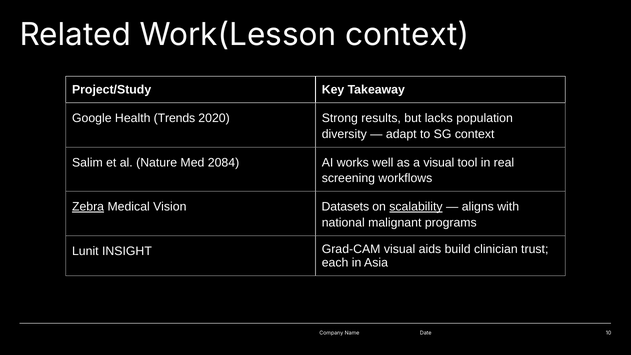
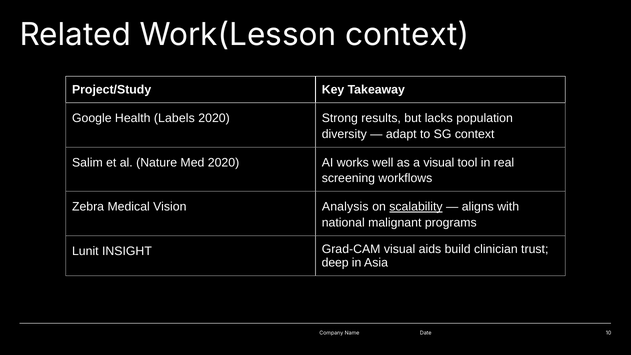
Trends: Trends -> Labels (174, 118)
Med 2084: 2084 -> 2020 (224, 162)
Zebra underline: present -> none (88, 207)
Datasets: Datasets -> Analysis (345, 207)
each: each -> deep (335, 263)
